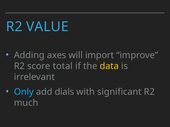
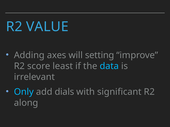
import: import -> setting (100, 55)
total: total -> least (63, 66)
data colour: yellow -> light blue (109, 66)
much: much -> along (26, 103)
